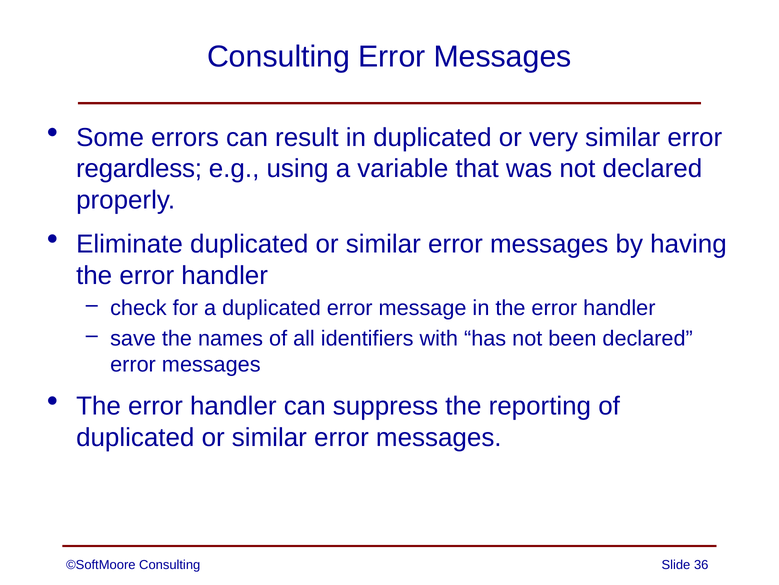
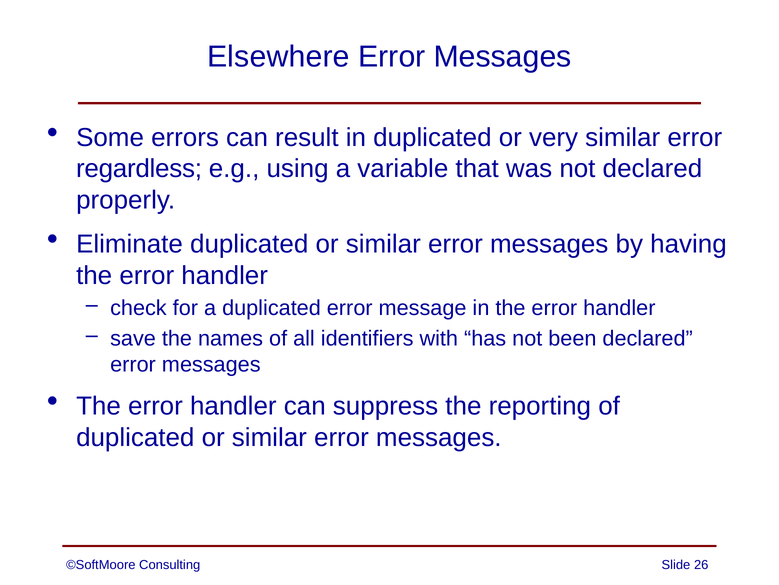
Consulting: Consulting -> Elsewhere (278, 57)
36: 36 -> 26 (701, 564)
